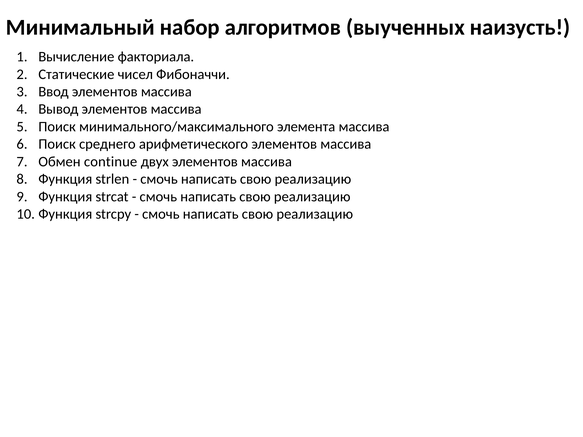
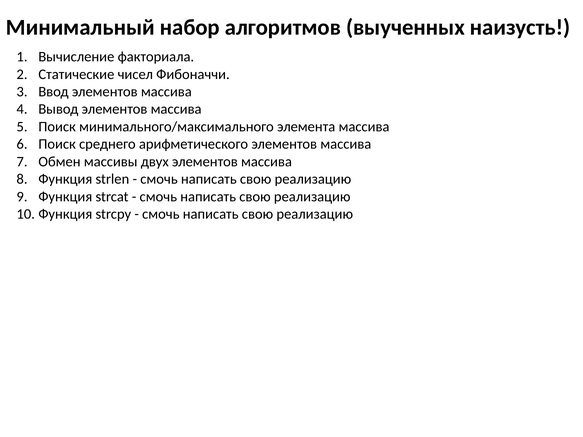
continue: continue -> массивы (111, 162)
